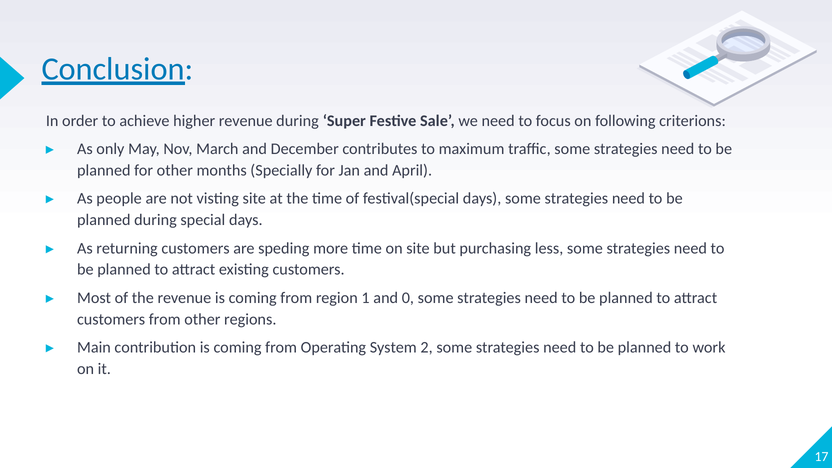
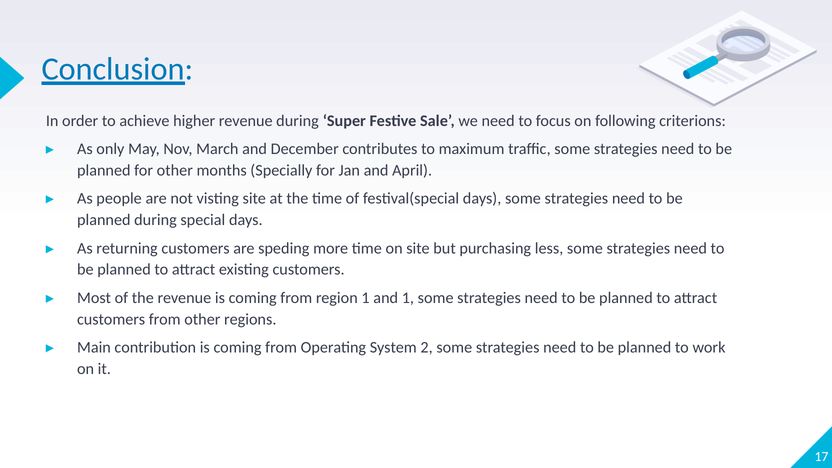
and 0: 0 -> 1 (408, 298)
